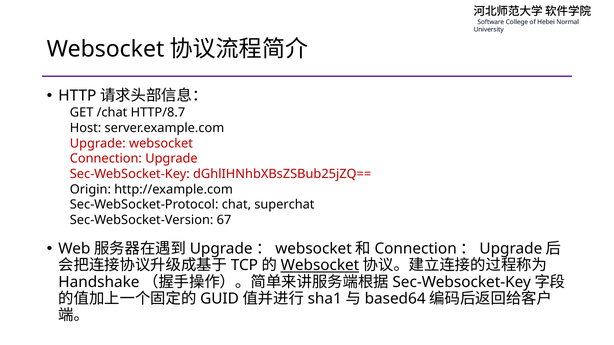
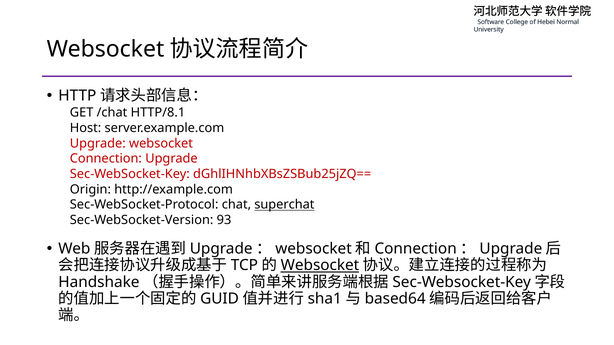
HTTP/8.7: HTTP/8.7 -> HTTP/8.1 (158, 113)
superchat underline: none -> present (284, 205)
67: 67 -> 93 (224, 220)
